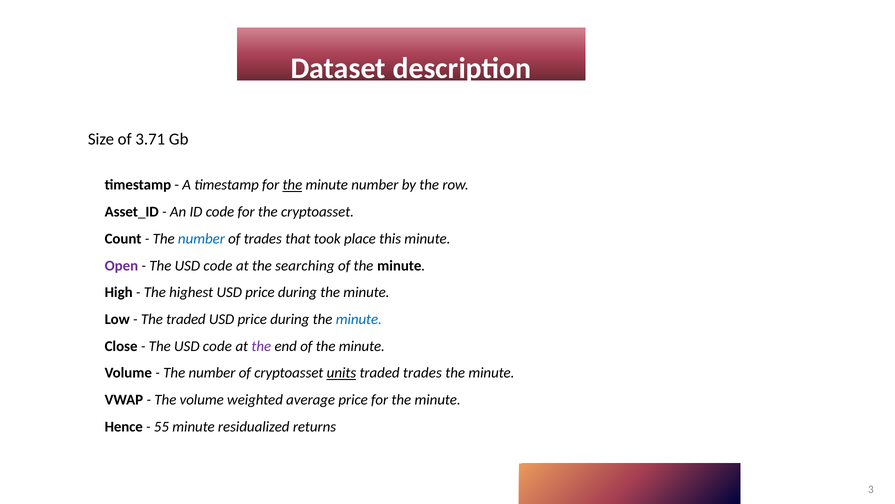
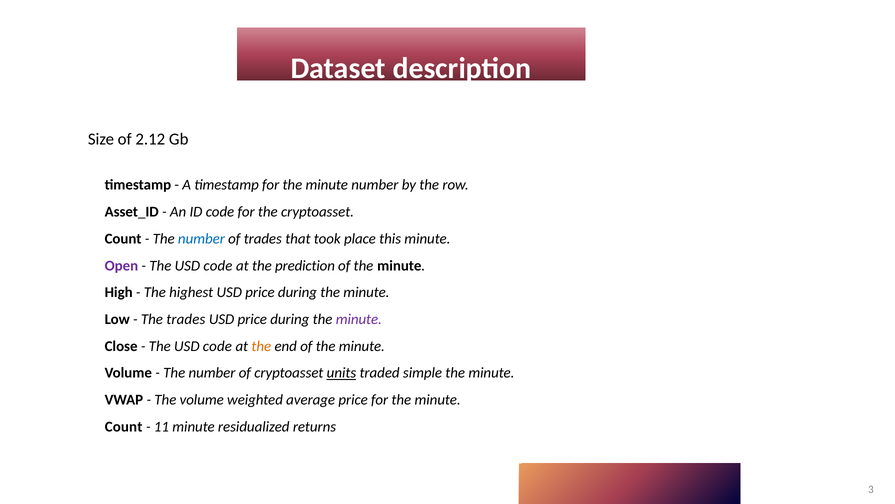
3.71: 3.71 -> 2.12 (150, 139)
the underline: present -> none (292, 185)
searching: searching -> prediction (305, 265)
The traded: traded -> trades (186, 319)
minute colour: blue -> purple (359, 319)
the colour: purple -> orange (261, 346)
traded trades: trades -> simple (423, 373)
Hence: Hence -> Count (124, 426)
55: 55 -> 11 (161, 426)
